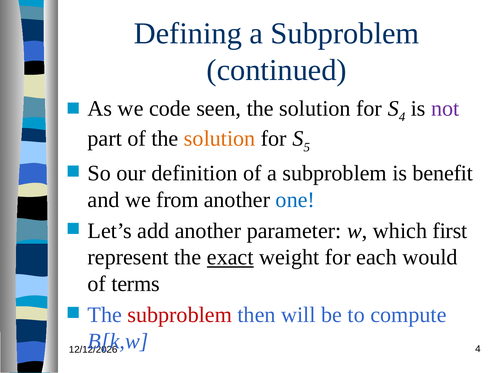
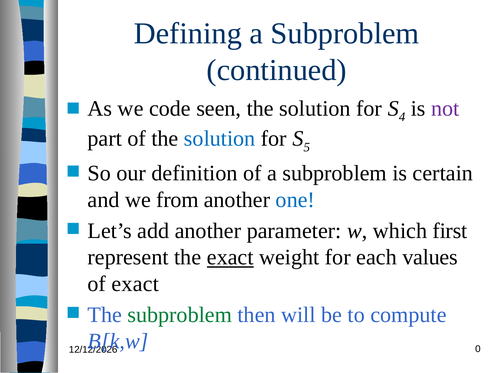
solution colour: orange -> blue (220, 139)
benefit: benefit -> certain (443, 174)
would: would -> values (430, 258)
of terms: terms -> exact (135, 284)
subproblem colour: red -> green (180, 315)
4: 4 -> 0 (478, 349)
